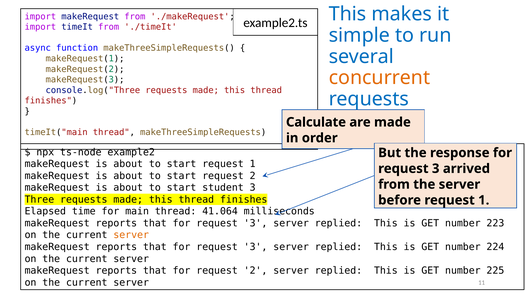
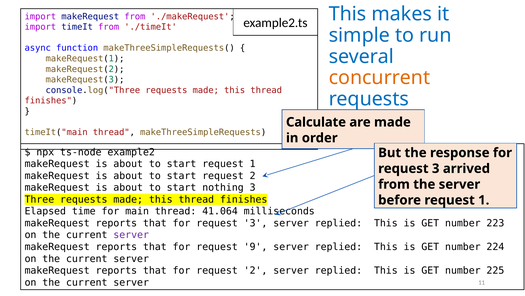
student: student -> nothing (223, 187)
server colour: orange -> purple (131, 235)
3: 3 -> 9 (256, 246)
